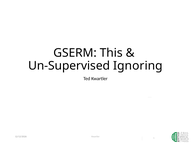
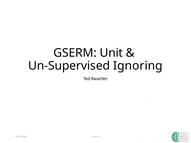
This: This -> Unit (111, 53)
